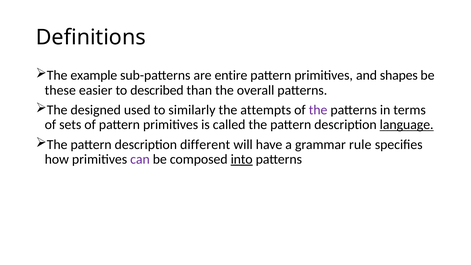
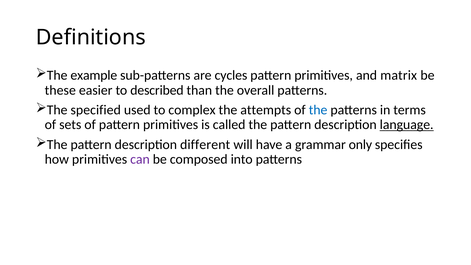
entire: entire -> cycles (231, 75)
shapes: shapes -> matrix (399, 75)
designed: designed -> specified (96, 110)
similarly: similarly -> complex (192, 110)
the colour: purple -> blue (318, 110)
rule: rule -> only (360, 144)
into underline: present -> none (242, 159)
